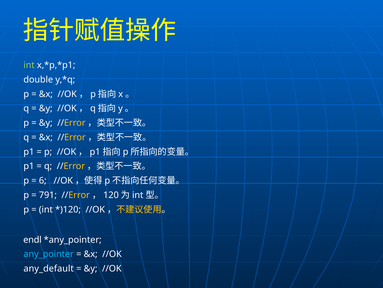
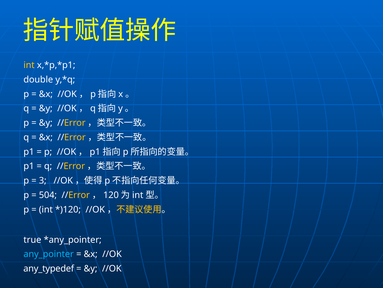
int colour: light green -> yellow (29, 65)
6: 6 -> 3 (43, 180)
791: 791 -> 504 (48, 195)
endl: endl -> true (32, 239)
any_default: any_default -> any_typedef (49, 268)
